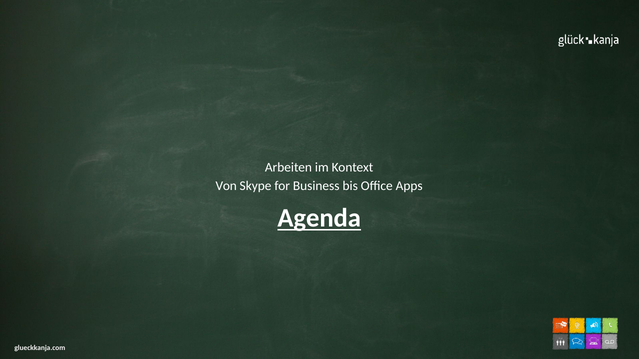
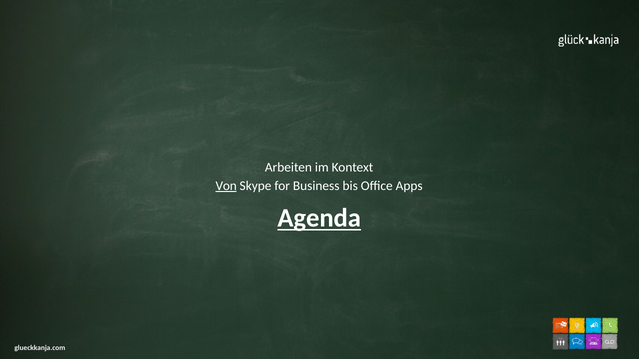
Von underline: none -> present (226, 186)
